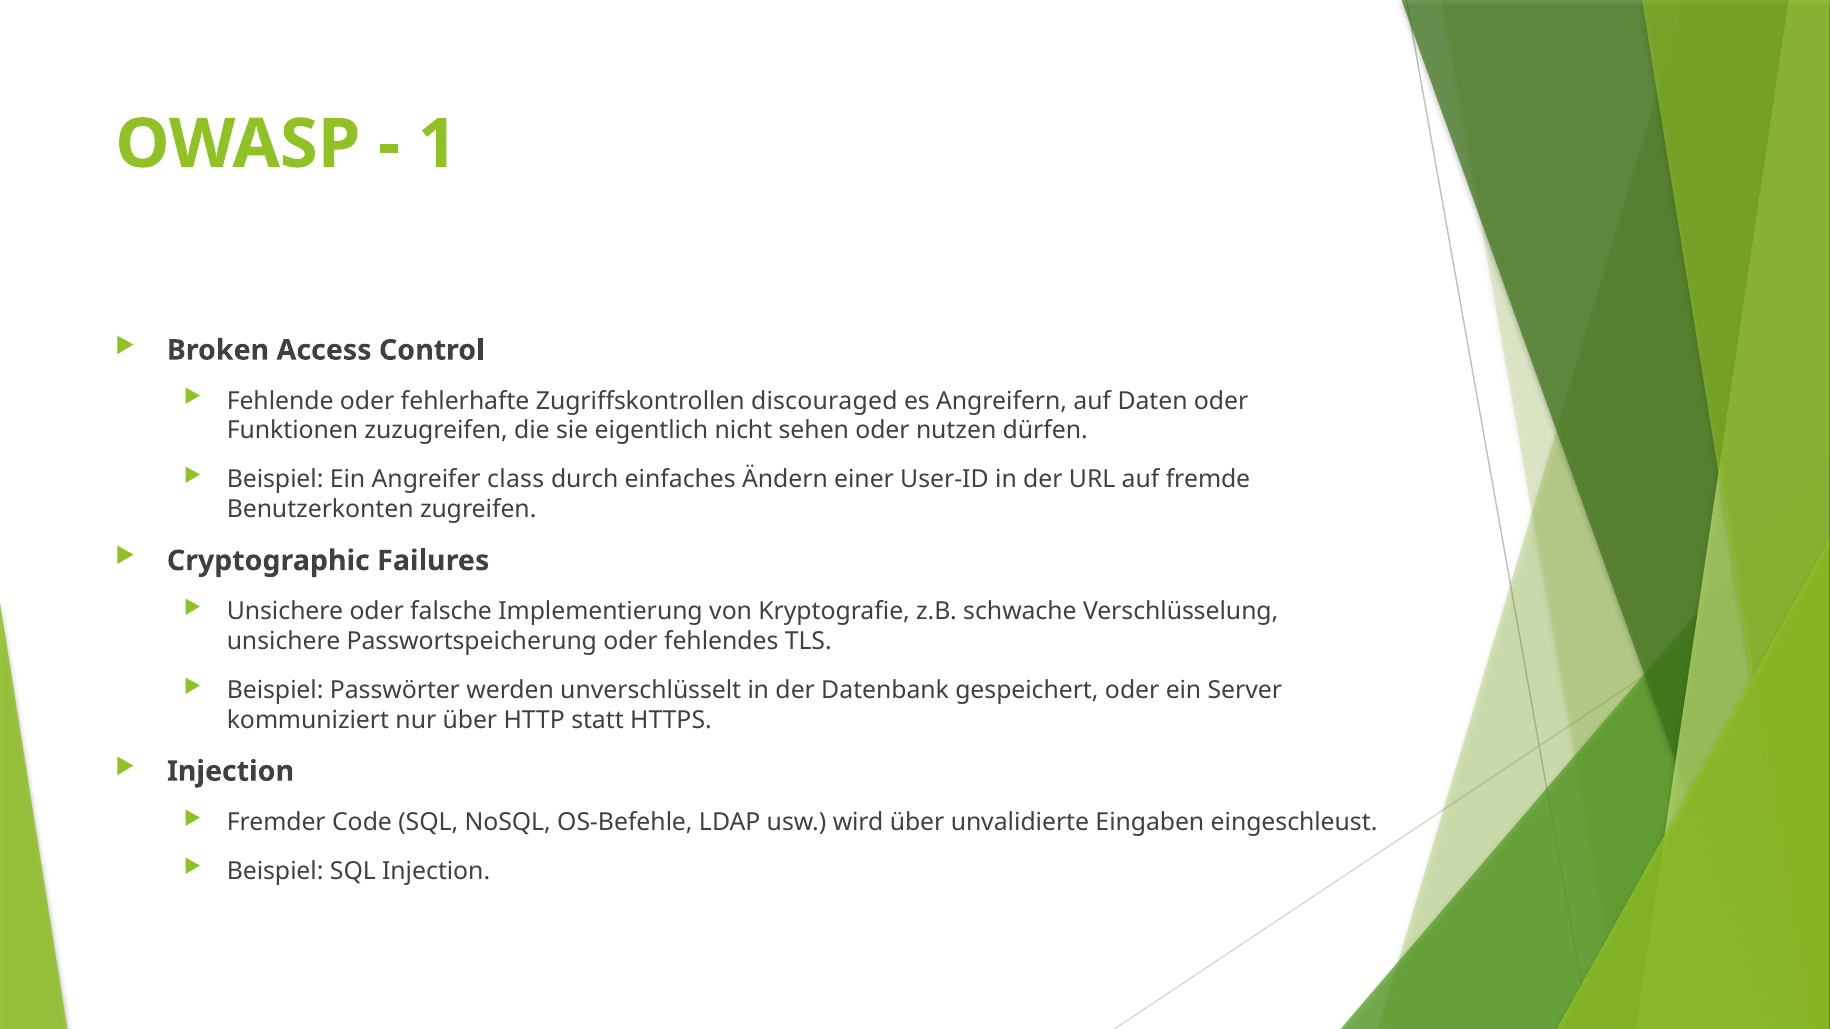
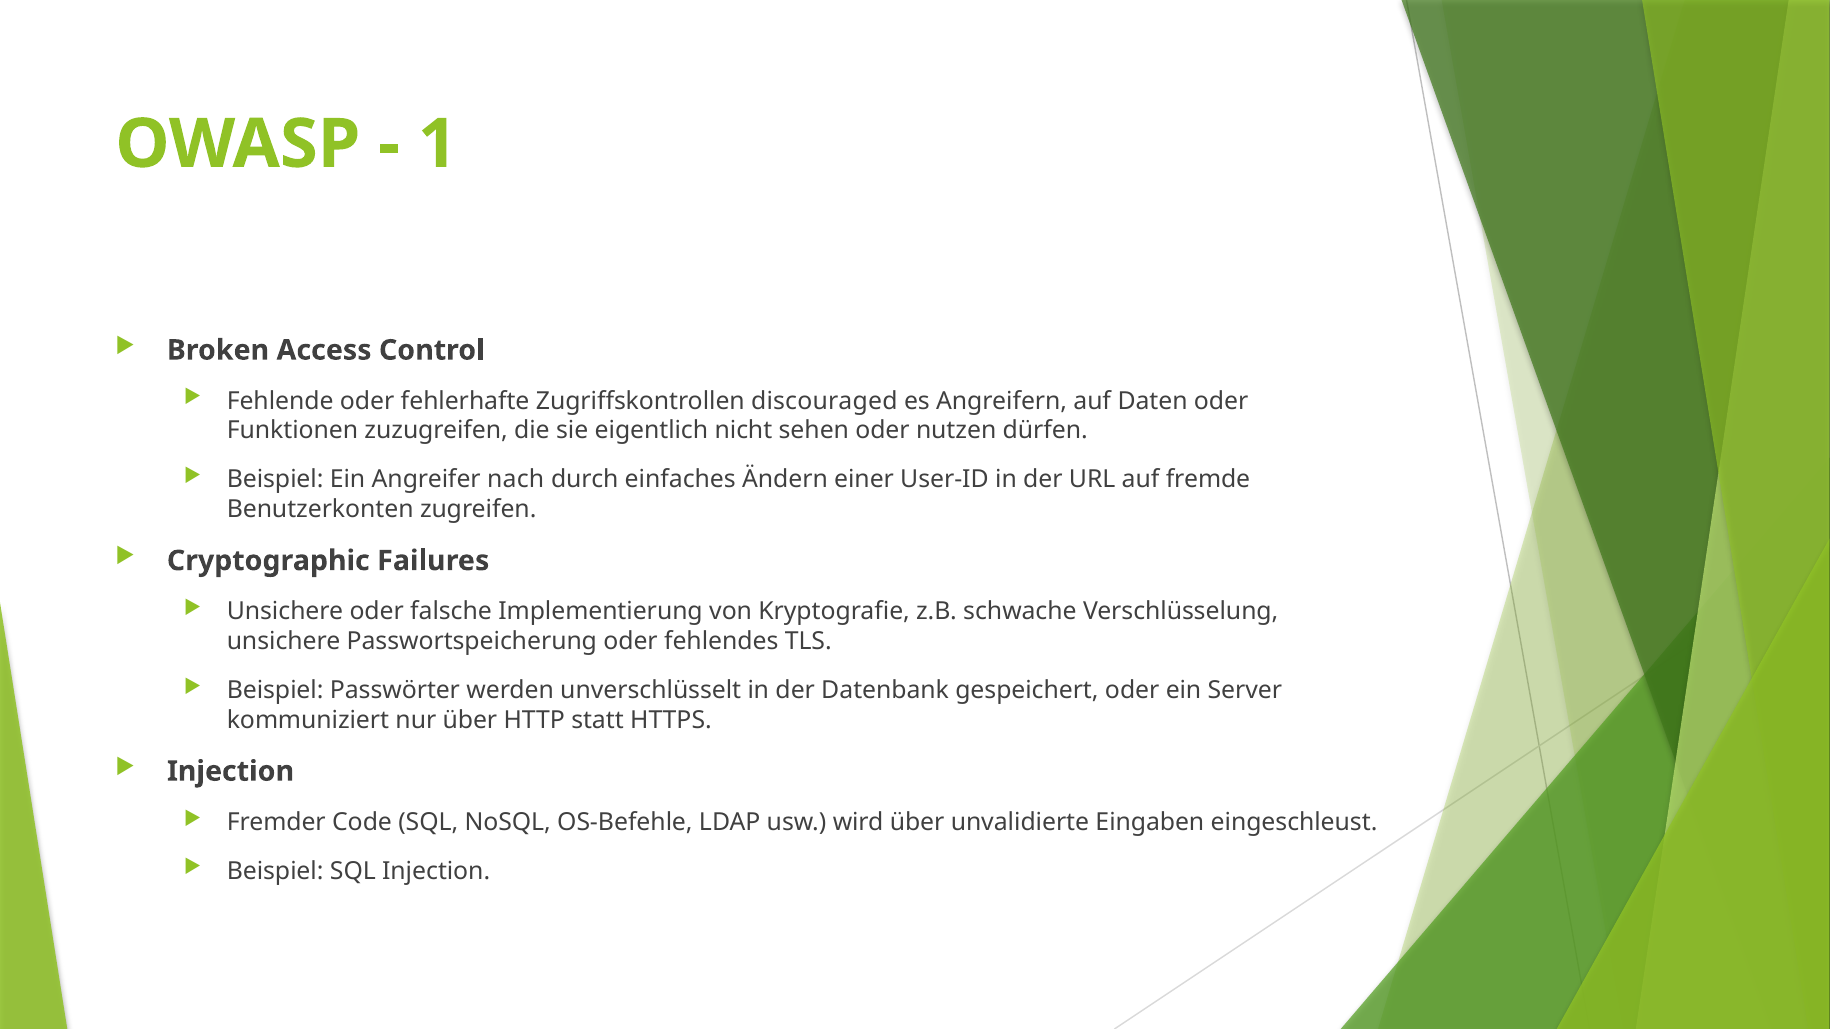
class: class -> nach (516, 480)
